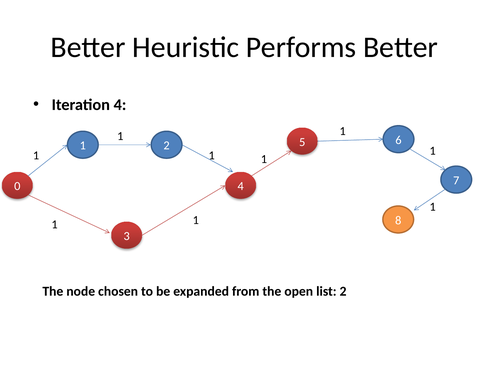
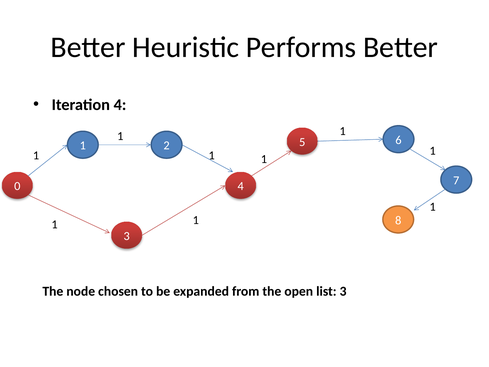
list 2: 2 -> 3 (343, 291)
